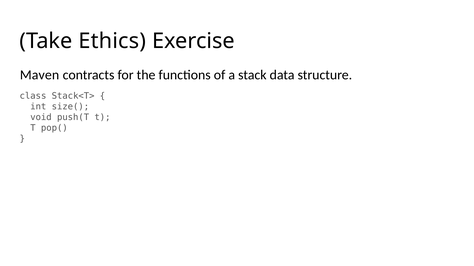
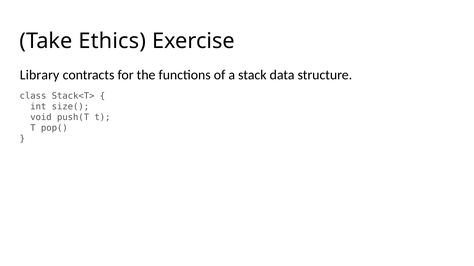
Maven: Maven -> Library (40, 75)
